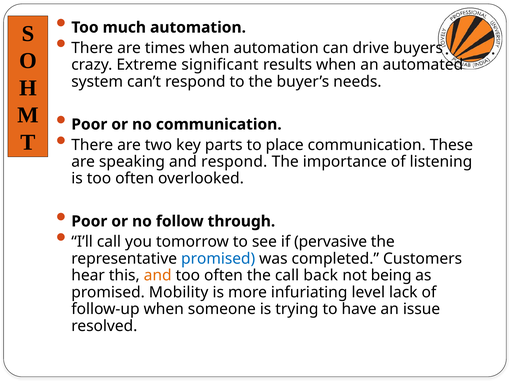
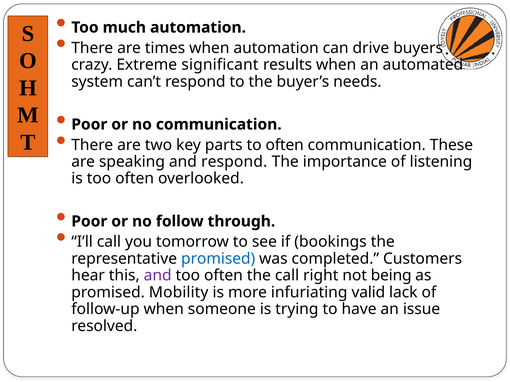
to place: place -> often (285, 145)
pervasive: pervasive -> bookings (331, 242)
and colour: orange -> purple (158, 276)
back: back -> right (321, 276)
level: level -> valid (368, 293)
